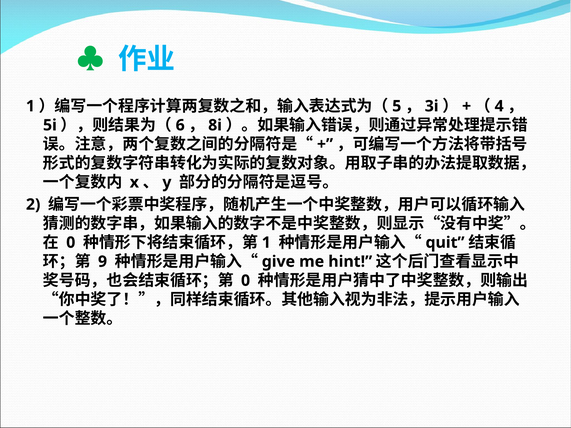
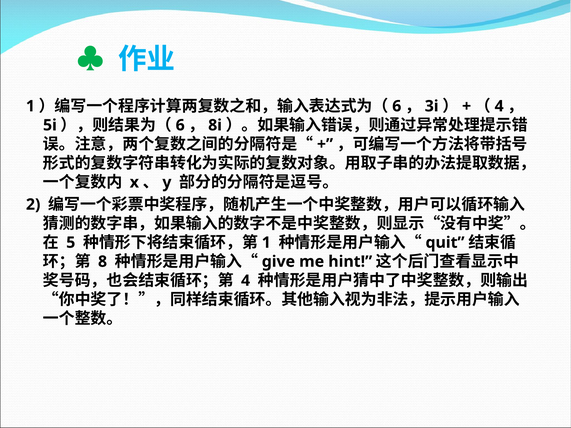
5: 5 -> 6 (397, 106)
0: 0 -> 5 (71, 243)
9: 9 -> 8 (103, 262)
0: 0 -> 4 (246, 281)
